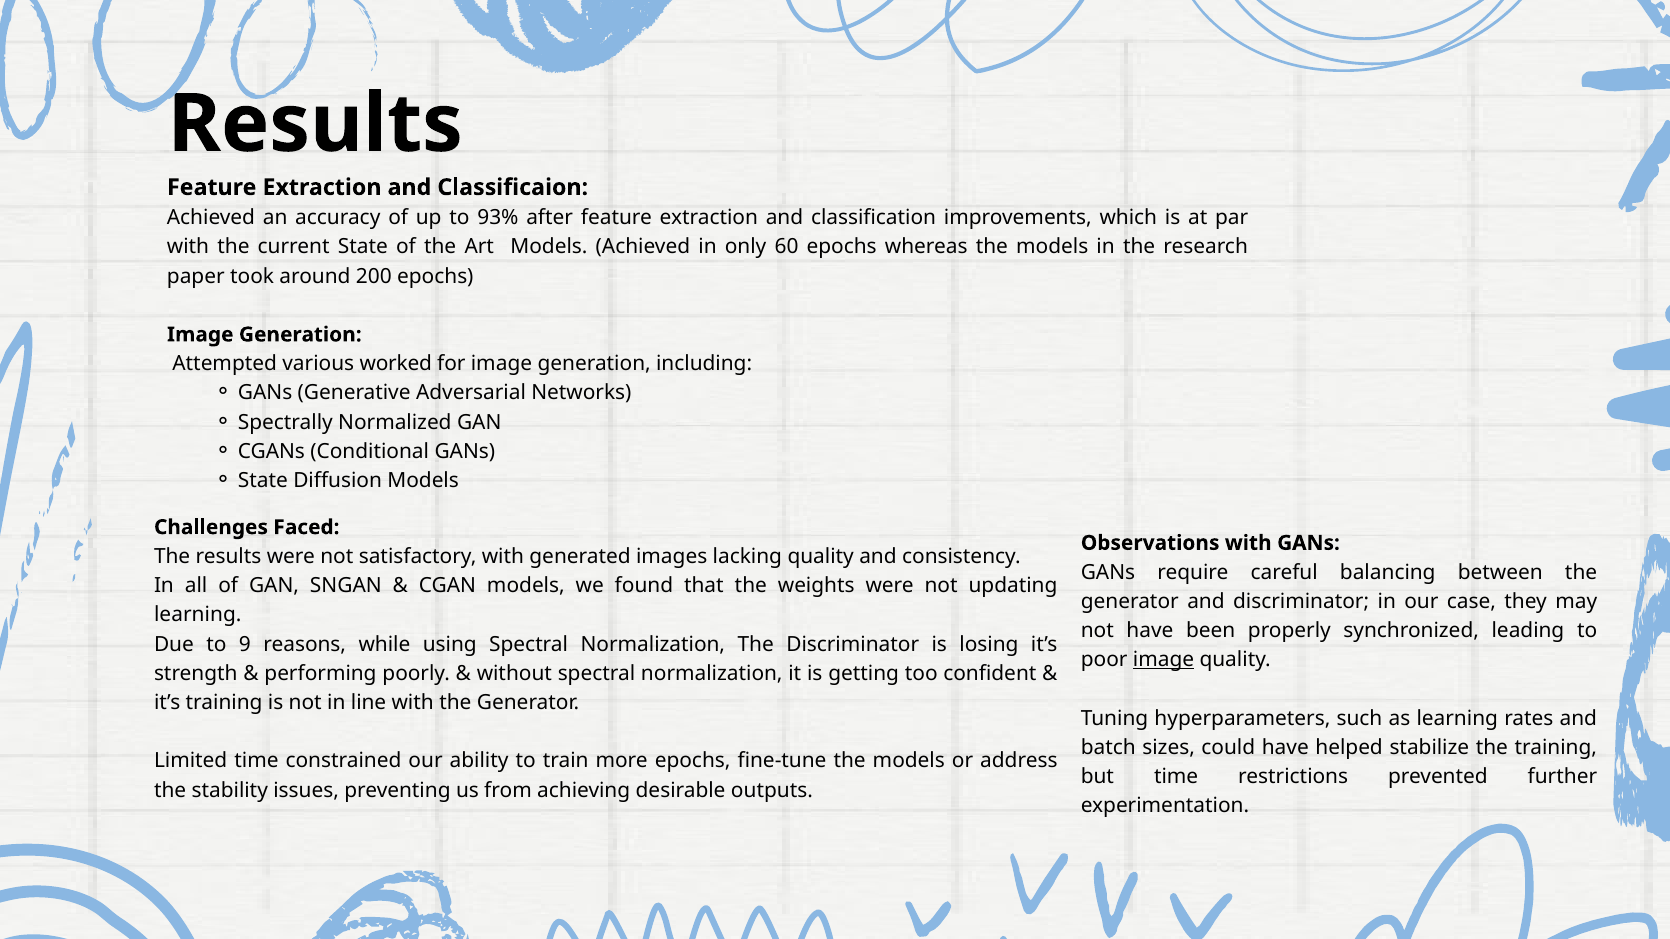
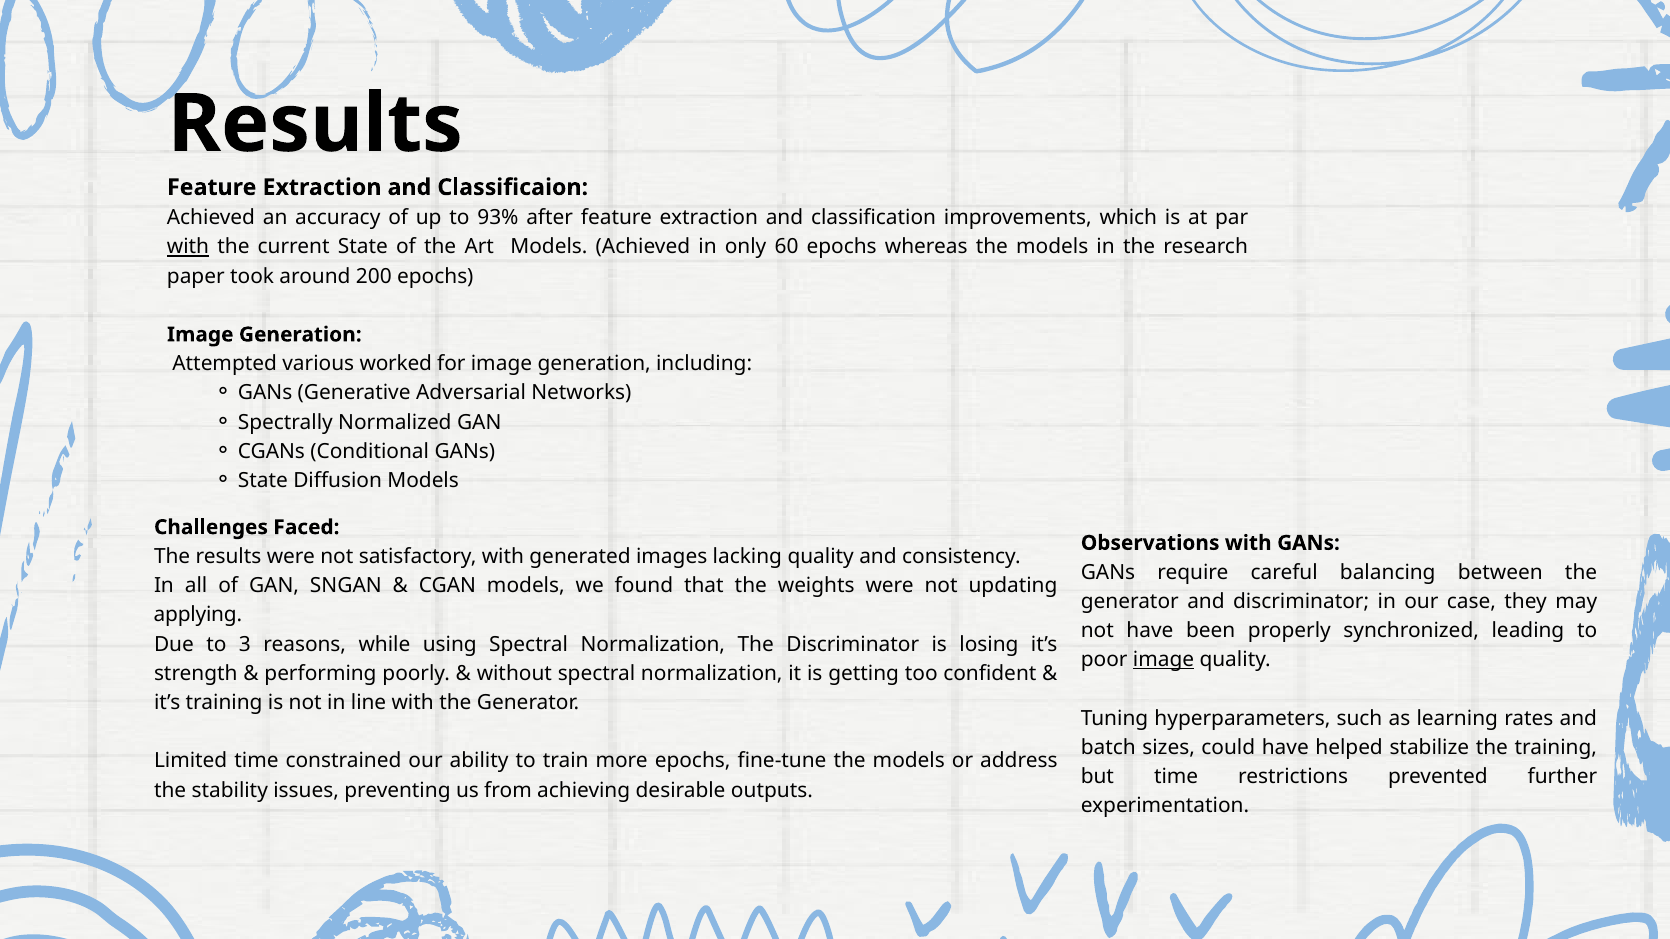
with underline: none -> present (188, 247)
learning: learning -> applying (198, 615)
9: 9 -> 3 (245, 644)
